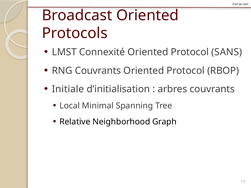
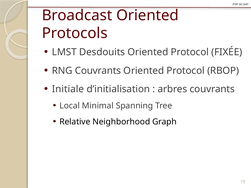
Connexité: Connexité -> Desdouits (102, 52)
SANS: SANS -> FIXÉE (227, 52)
